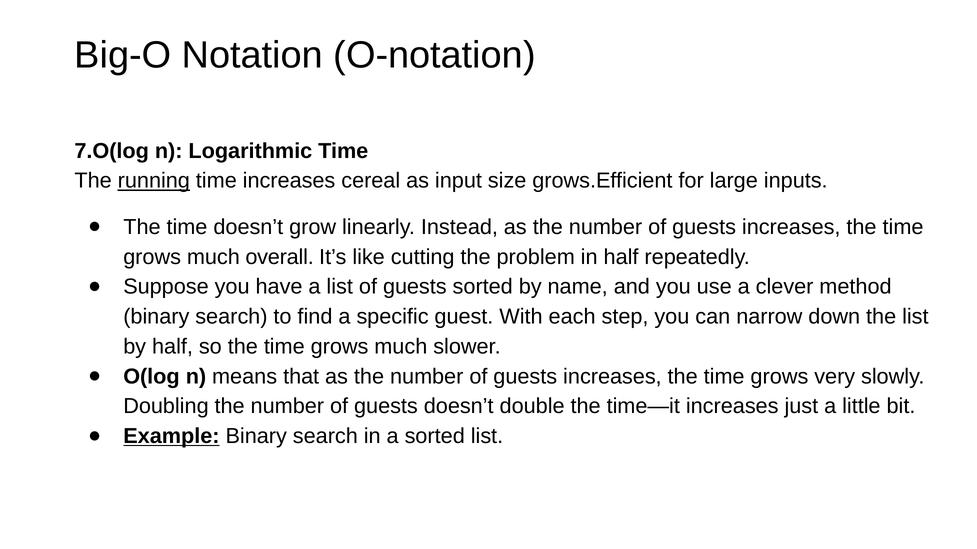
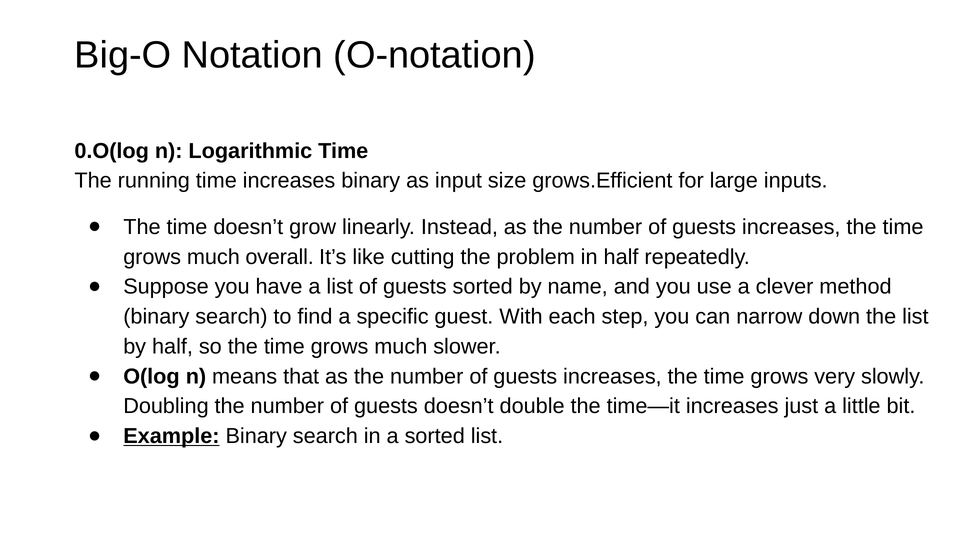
7.O(log: 7.O(log -> 0.O(log (112, 151)
running underline: present -> none (154, 181)
increases cereal: cereal -> binary (371, 181)
